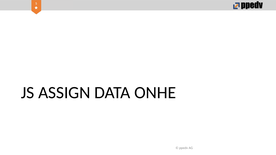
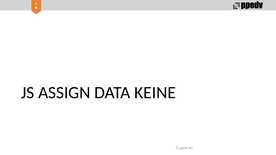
ONHE: ONHE -> KEINE (155, 93)
